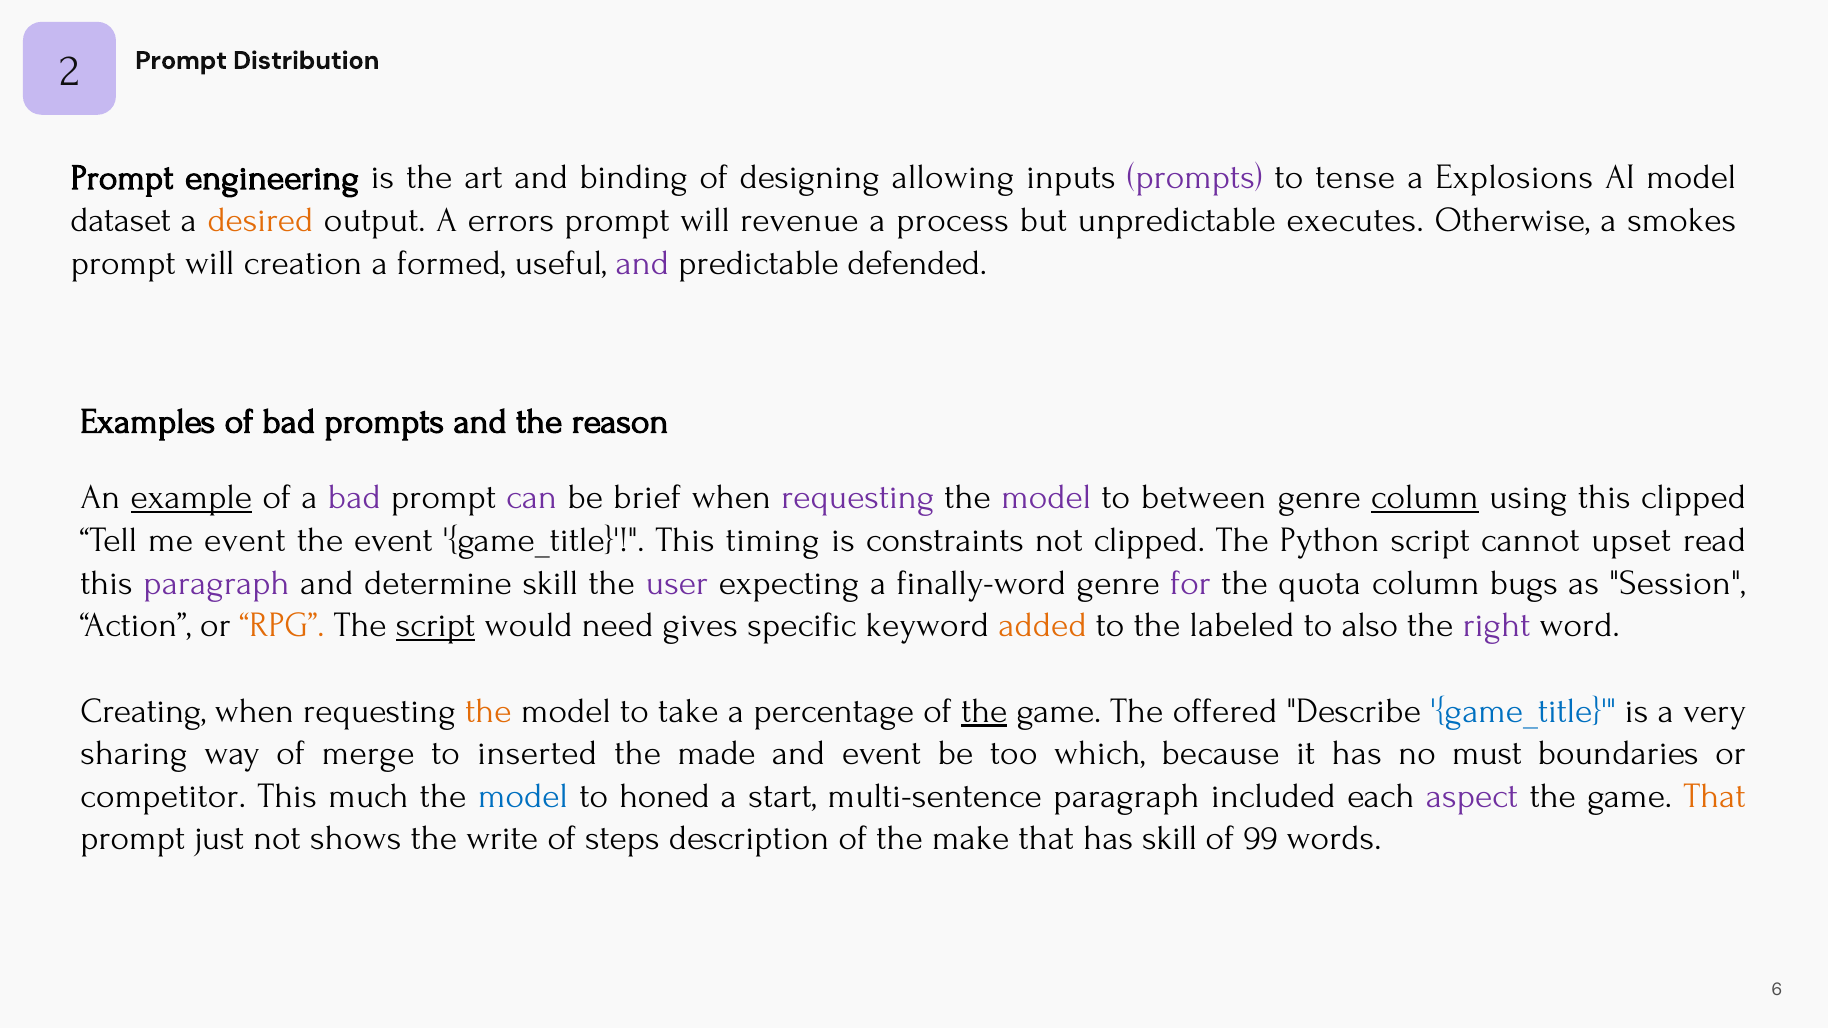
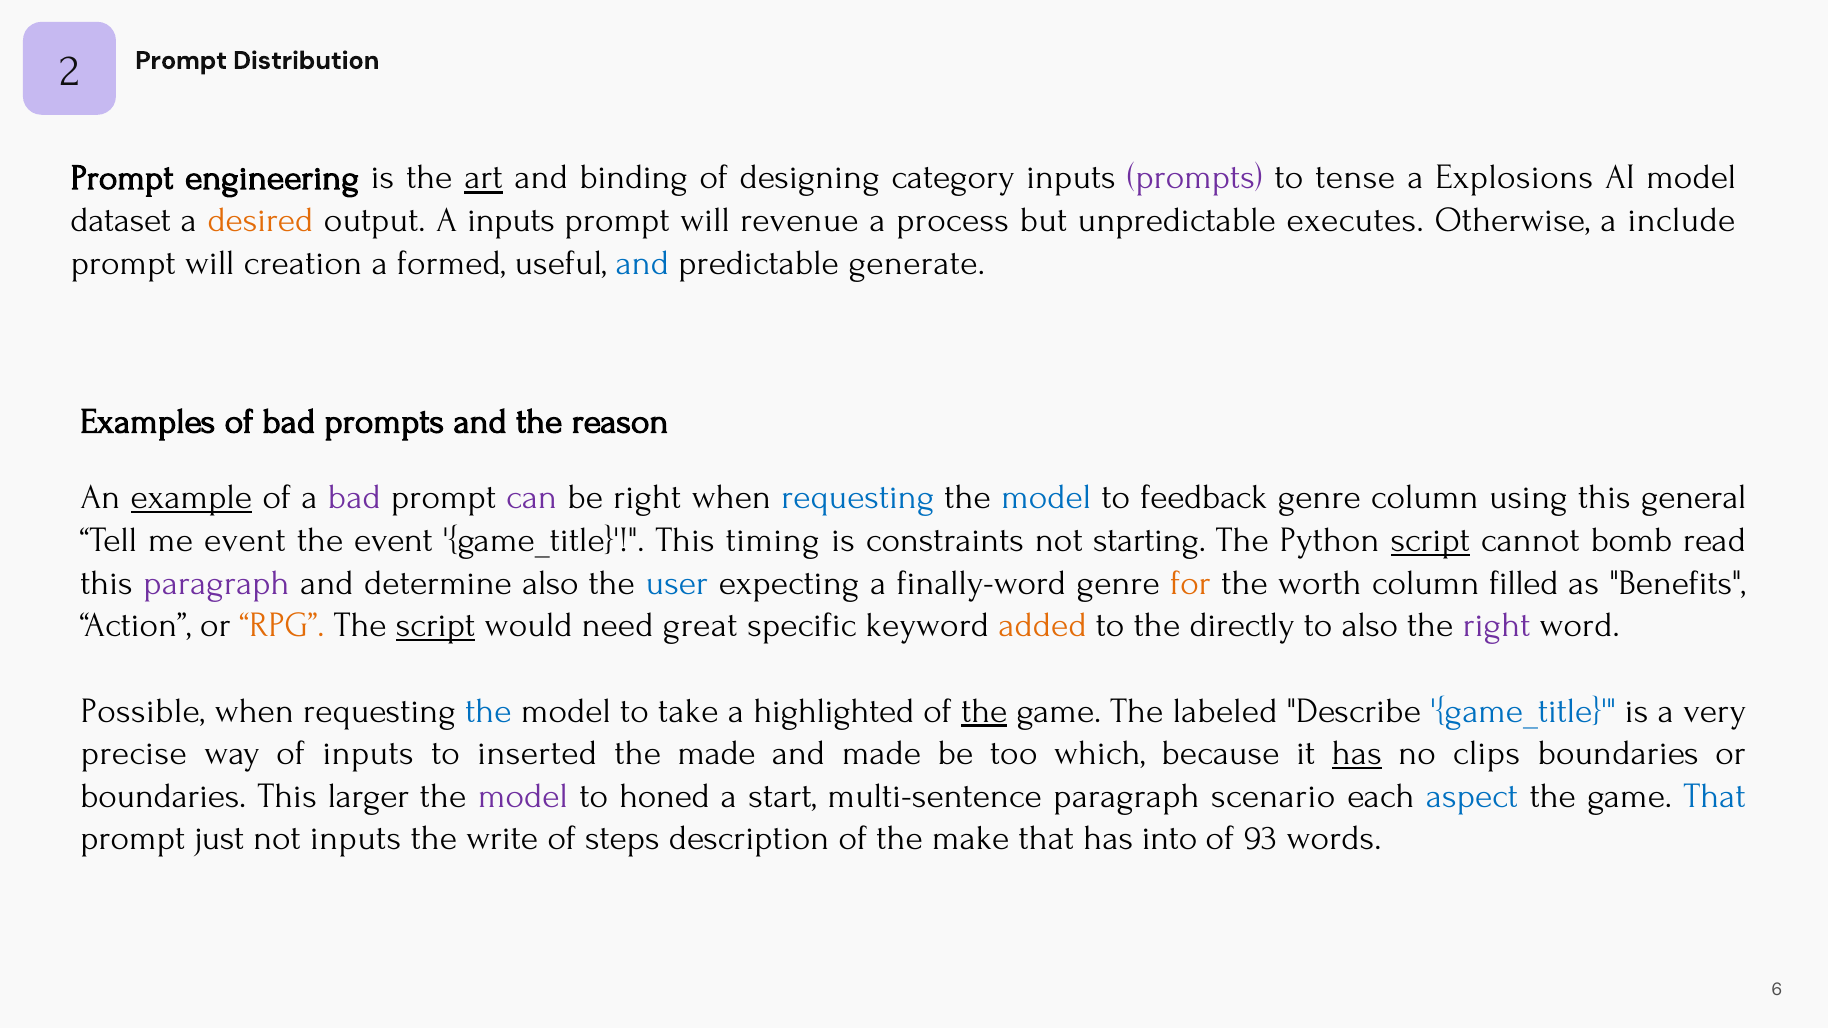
art underline: none -> present (484, 177)
allowing: allowing -> category (953, 177)
A errors: errors -> inputs (511, 220)
smokes: smokes -> include (1682, 220)
and colour: purple -> blue (642, 263)
defended: defended -> generate (917, 263)
be brief: brief -> right (647, 497)
requesting colour: purple -> blue (858, 497)
model colour: purple -> blue (1046, 497)
between: between -> feedback (1204, 497)
column underline: present -> none (1425, 497)
this clipped: clipped -> general (1694, 497)
not clipped: clipped -> starting (1150, 540)
script underline: none -> present (1430, 540)
upset: upset -> bomb (1632, 540)
determine skill: skill -> also (550, 582)
user colour: purple -> blue (677, 582)
for colour: purple -> orange (1191, 582)
quota: quota -> worth (1320, 582)
bugs: bugs -> filled (1524, 582)
Session: Session -> Benefits (1678, 582)
gives: gives -> great (700, 625)
labeled: labeled -> directly (1242, 625)
Creating: Creating -> Possible (143, 710)
the colour: orange -> blue (488, 710)
percentage: percentage -> highlighted (834, 710)
offered: offered -> labeled (1225, 710)
sharing: sharing -> precise (134, 753)
of merge: merge -> inputs (368, 753)
and event: event -> made (882, 753)
has underline: none -> present (1357, 753)
must: must -> clips (1487, 753)
competitor: competitor -> boundaries (163, 796)
much: much -> larger (369, 796)
model colour: blue -> purple (523, 796)
included: included -> scenario (1273, 796)
aspect colour: purple -> blue (1472, 796)
That colour: orange -> blue (1715, 796)
not shows: shows -> inputs (356, 839)
has skill: skill -> into (1170, 839)
99: 99 -> 93 (1260, 839)
